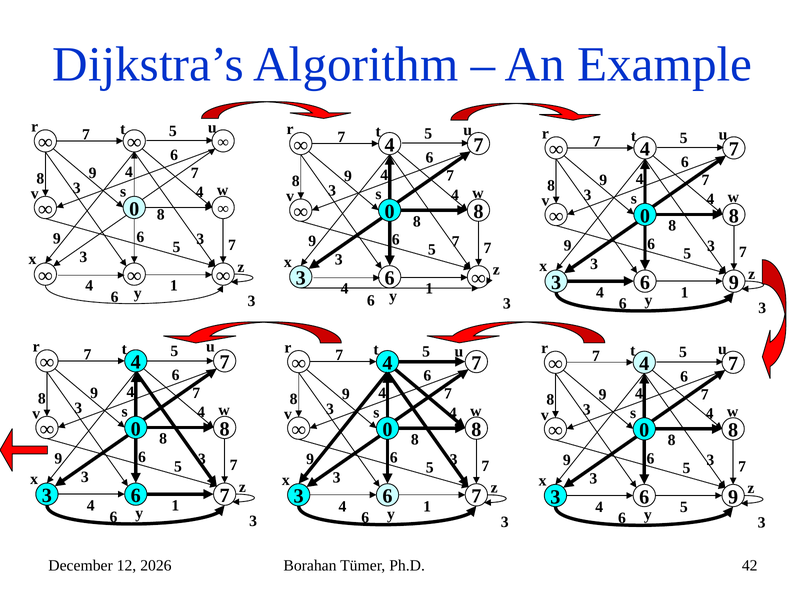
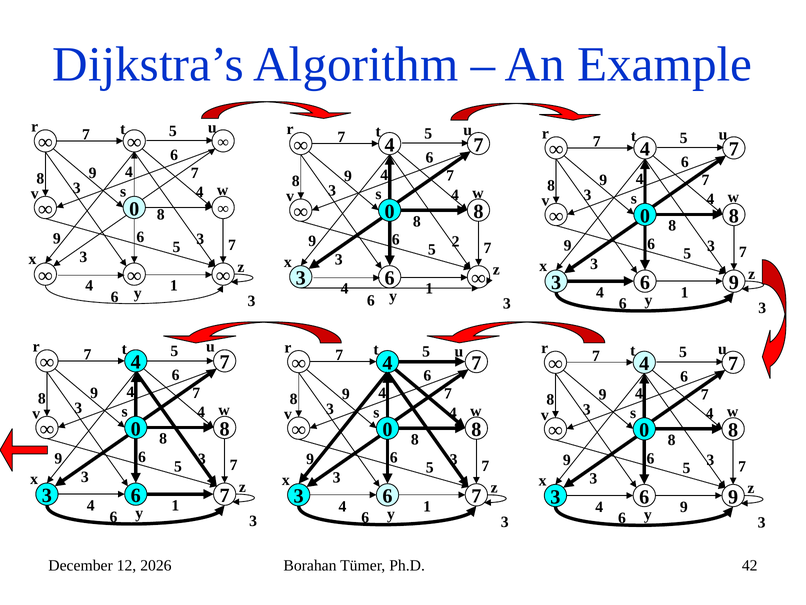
7: 7 -> 2 (456, 241)
5: 5 -> 9 (684, 507)
